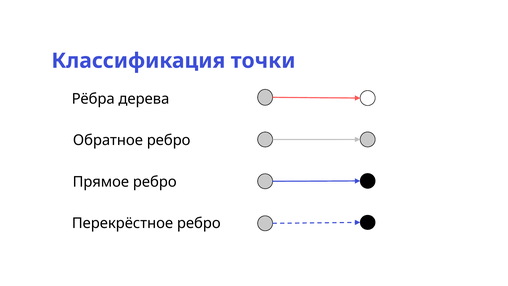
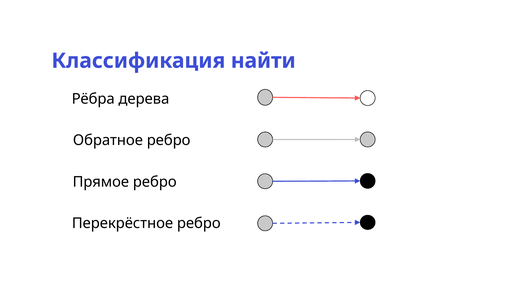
точки: точки -> найти (263, 61)
